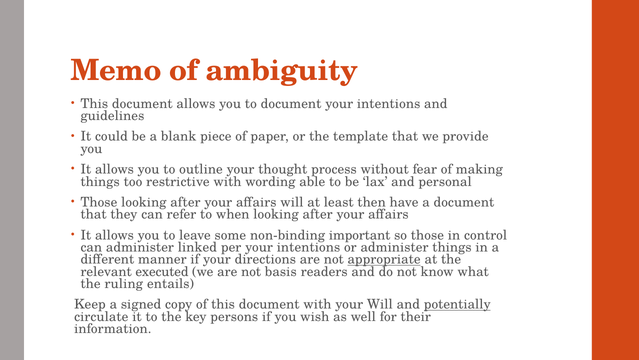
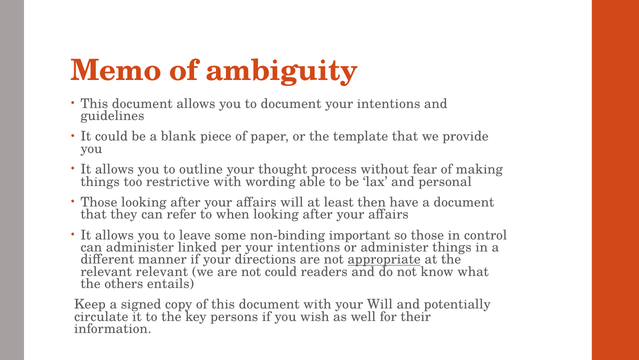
relevant executed: executed -> relevant (162, 271)
not basis: basis -> could (281, 271)
ruling: ruling -> others (124, 283)
potentially underline: present -> none (457, 304)
